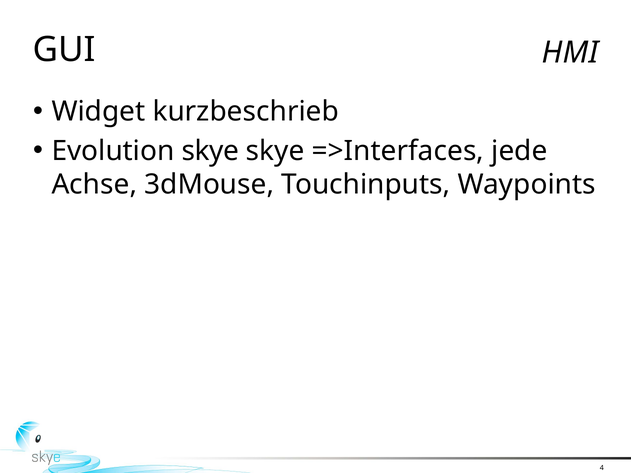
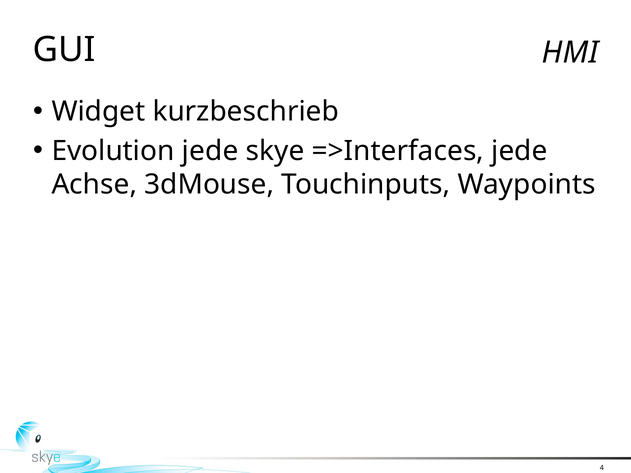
Evolution skye: skye -> jede (210, 151)
